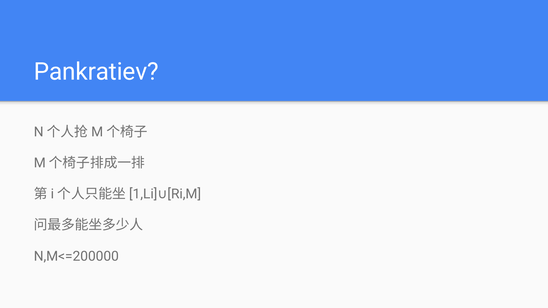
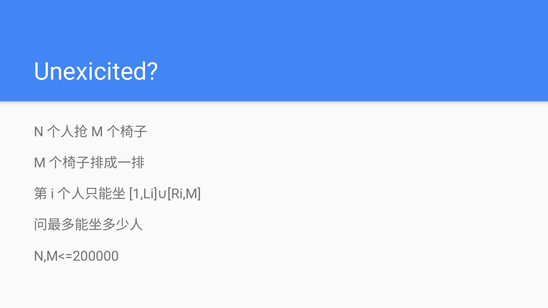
Pankratiev: Pankratiev -> Unexicited (96, 72)
